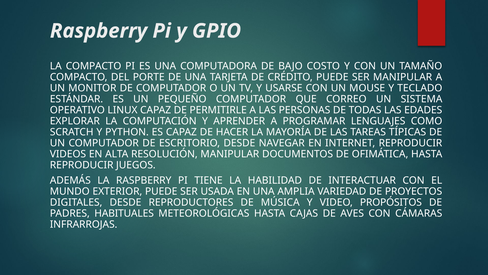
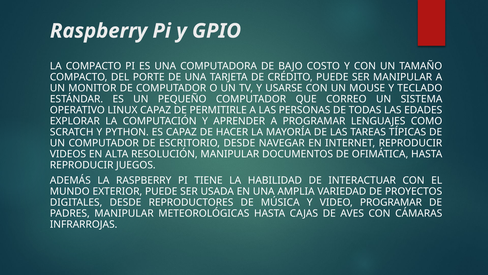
VIDEO PROPÓSITOS: PROPÓSITOS -> PROGRAMAR (391, 202)
PADRES HABITUALES: HABITUALES -> MANIPULAR (124, 213)
